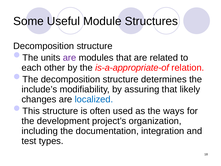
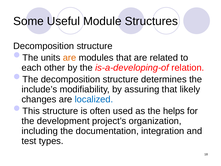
are colour: purple -> orange (69, 58)
is-a-appropriate-of: is-a-appropriate-of -> is-a-developing-of (132, 68)
ways: ways -> helps (174, 111)
